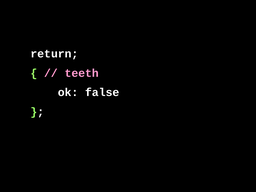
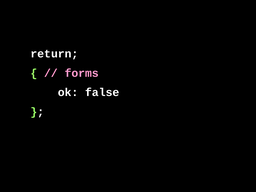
teeth: teeth -> forms (82, 73)
